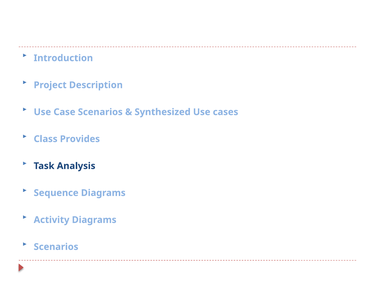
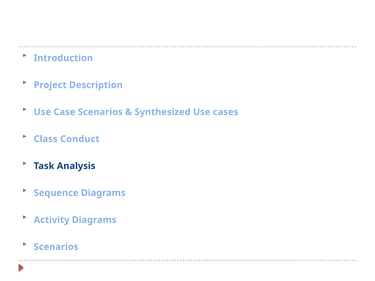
Provides: Provides -> Conduct (80, 139)
